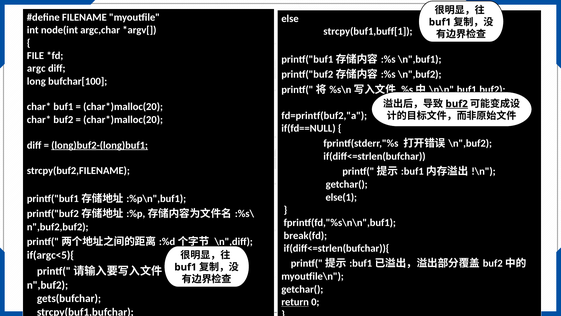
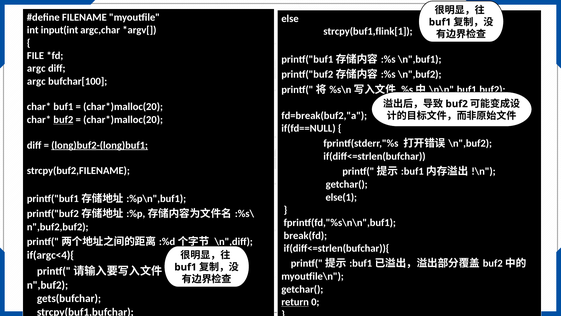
node(int: node(int -> input(int (60, 30)
strcpy(buf1,buff[1: strcpy(buf1,buff[1 -> strcpy(buf1,flink[1 (368, 31)
long: long -> argc (36, 81)
buf2 underline: present -> none (457, 104)
fd=printf(buf2,"a: fd=printf(buf2,"a -> fd=break(buf2,"a (324, 115)
buf2 underline: none -> present (63, 119)
if(argc<5){: if(argc<5){ -> if(argc<4){ (50, 255)
